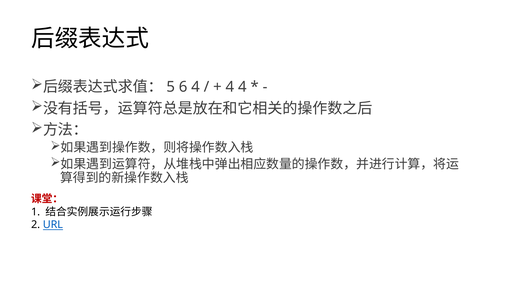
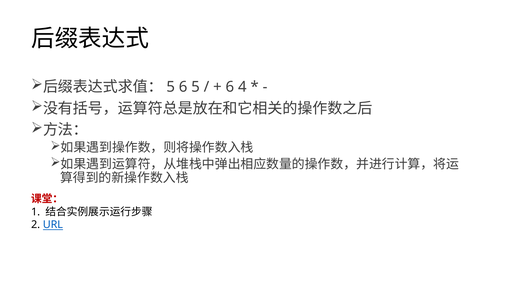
6 4: 4 -> 5 (196, 87)
4: 4 -> 6 (230, 87)
